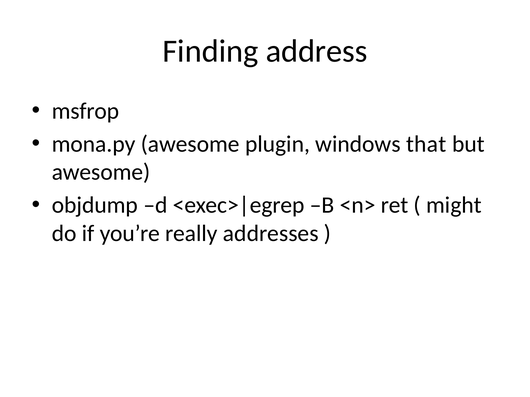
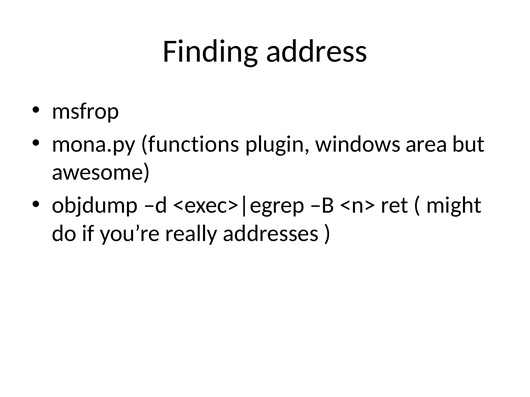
mona.py awesome: awesome -> functions (190, 144)
that: that -> area (426, 144)
